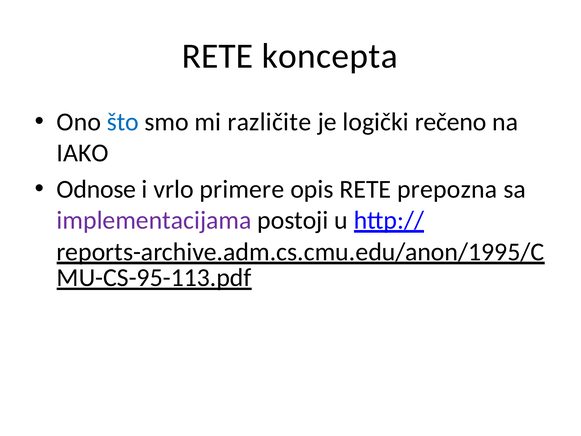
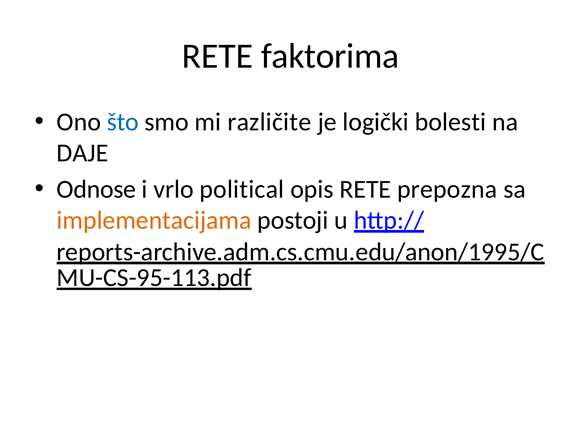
koncepta: koncepta -> faktorima (330, 56)
rečeno: rečeno -> bolesti (450, 122)
IAKO: IAKO -> DAJE (83, 153)
primere: primere -> political (242, 189)
implementacijama colour: purple -> orange (154, 220)
